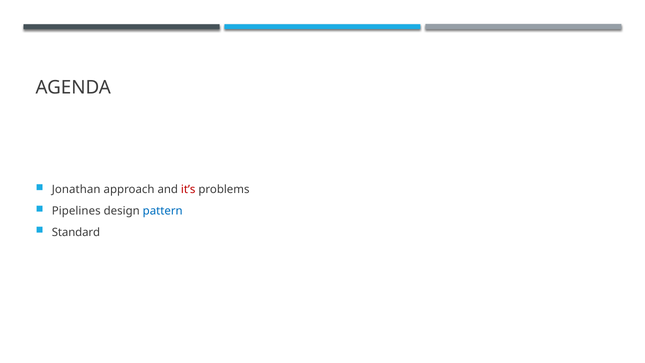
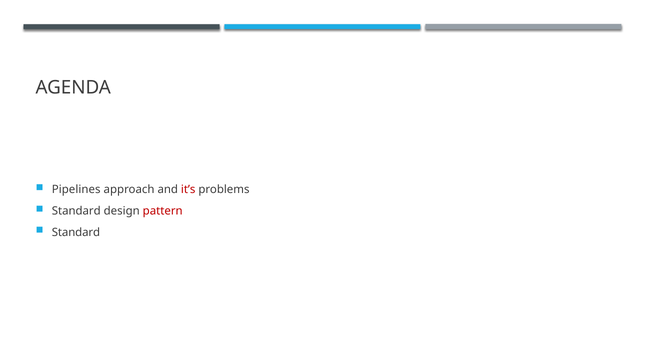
Jonathan: Jonathan -> Pipelines (76, 189)
Pipelines: Pipelines -> Standard (76, 211)
pattern colour: blue -> red (163, 211)
